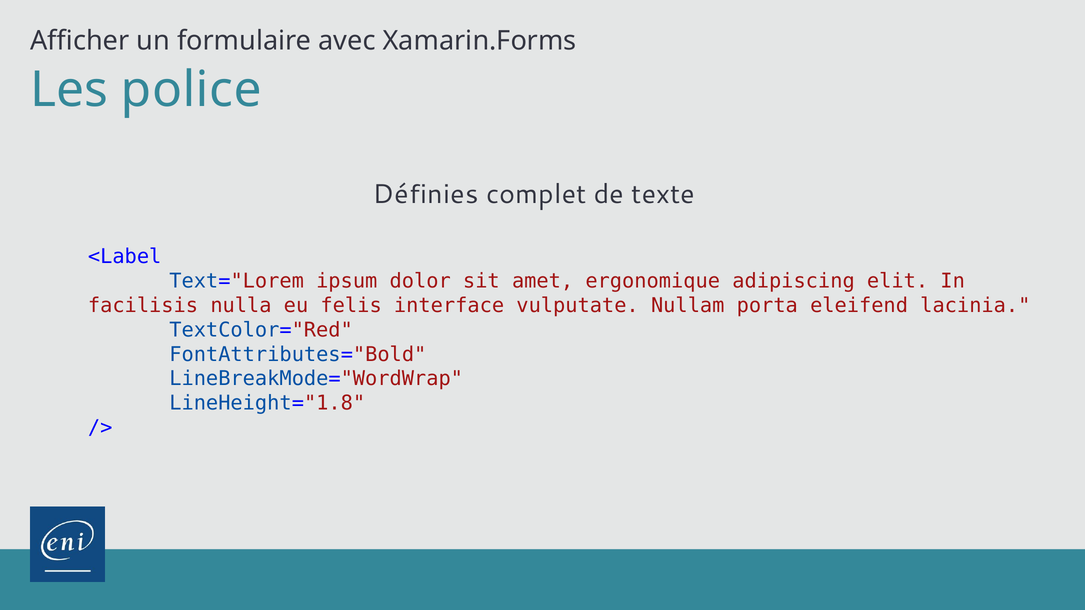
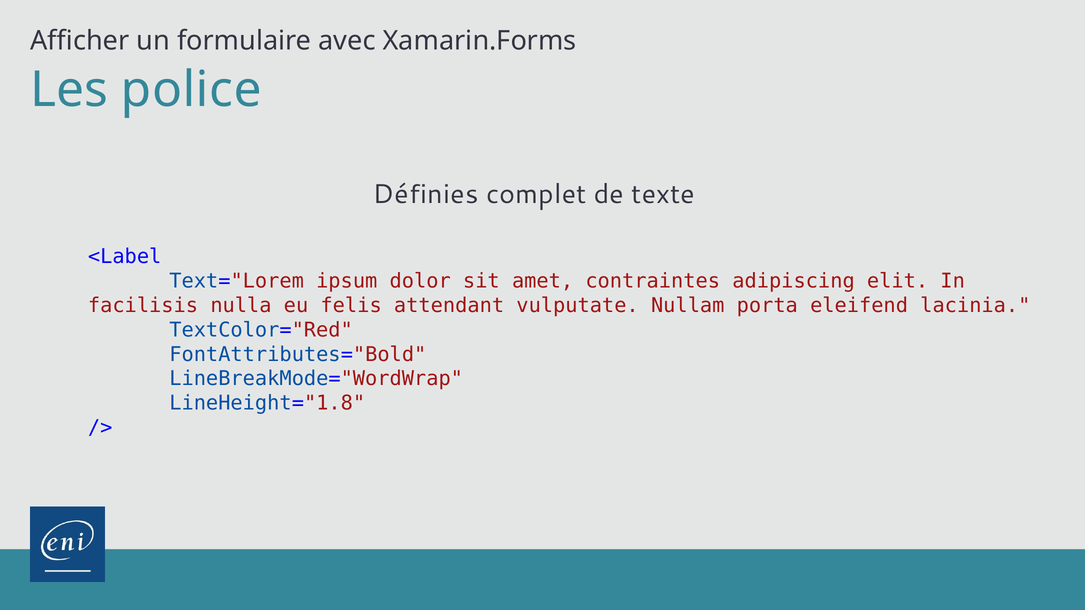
ergonomique: ergonomique -> contraintes (653, 281)
interface: interface -> attendant (449, 306)
